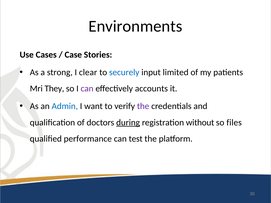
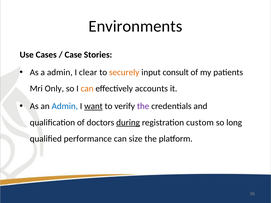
a strong: strong -> admin (60, 72)
securely colour: blue -> orange (124, 72)
limited: limited -> consult (176, 72)
They: They -> Only (54, 89)
can colour: purple -> orange (87, 89)
want underline: none -> present (93, 106)
without: without -> custom (200, 123)
files: files -> long (234, 123)
test: test -> size (136, 139)
